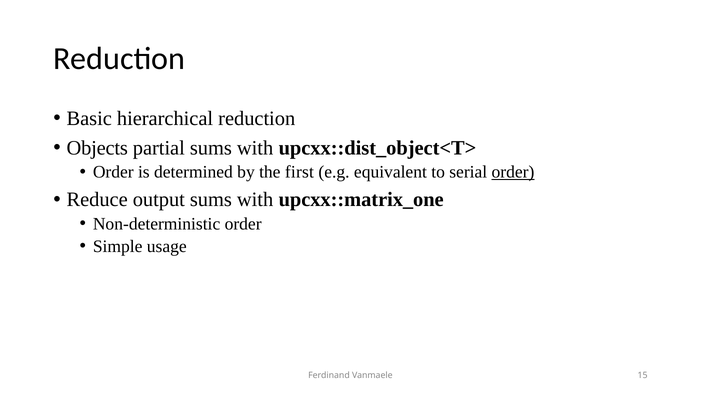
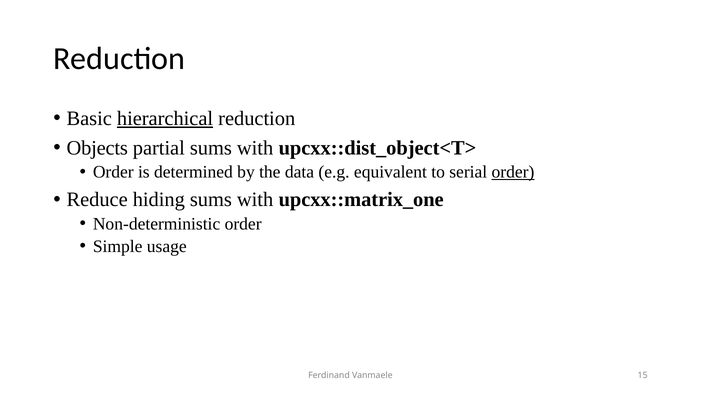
hierarchical underline: none -> present (165, 119)
first: first -> data (300, 172)
output: output -> hiding (159, 200)
